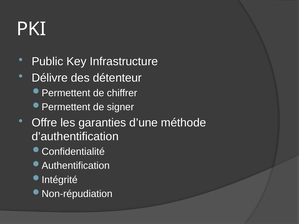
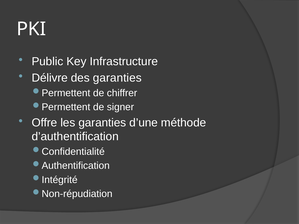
des détenteur: détenteur -> garanties (117, 78)
